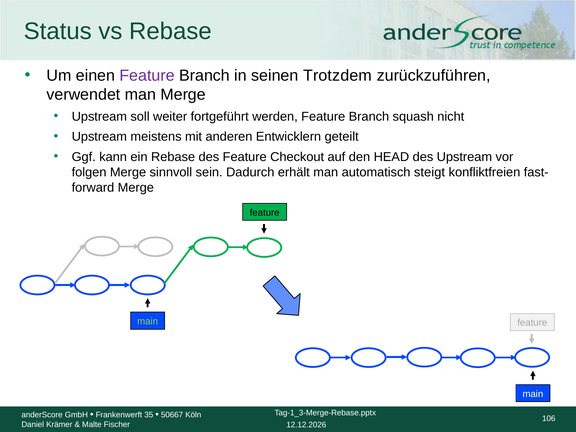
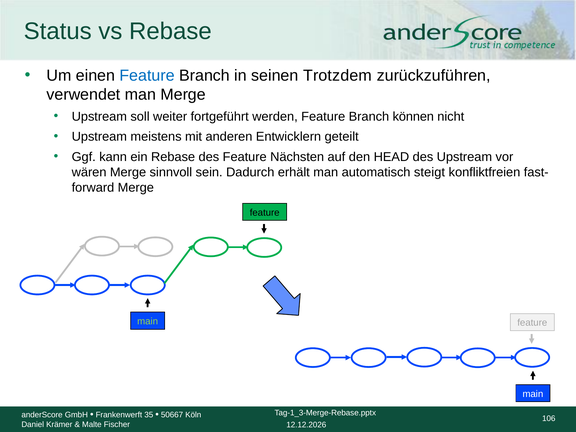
Feature colour: purple -> blue (147, 75)
squash: squash -> können (413, 116)
Checkout: Checkout -> Nächsten (297, 157)
folgen: folgen -> wären (89, 172)
